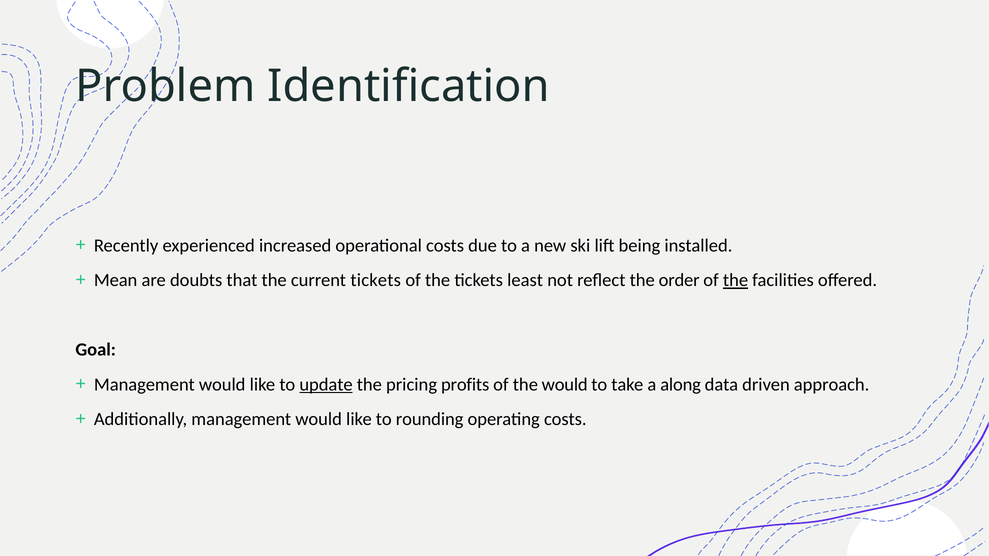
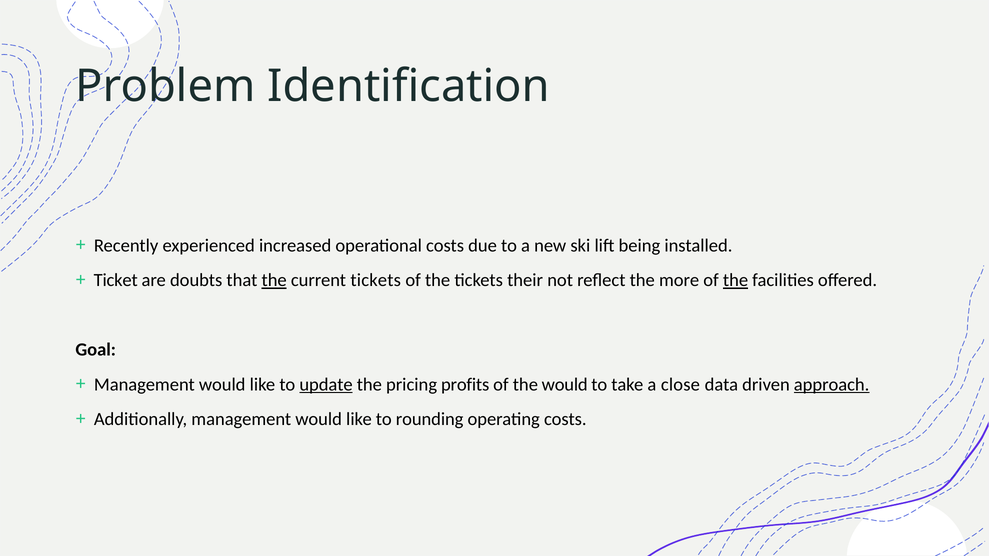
Mean: Mean -> Ticket (116, 280)
the underline: none -> present (274, 280)
least: least -> their (525, 280)
order: order -> more (679, 280)
along: along -> close (680, 385)
approach underline: none -> present (832, 385)
